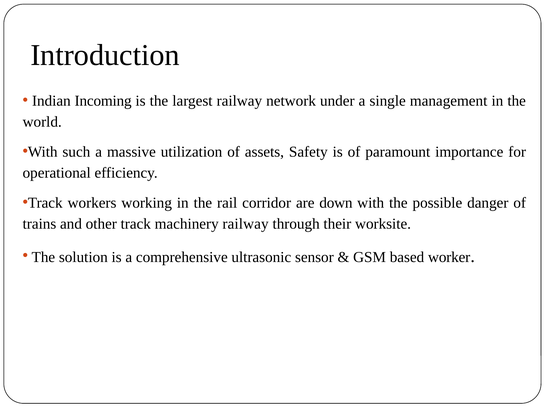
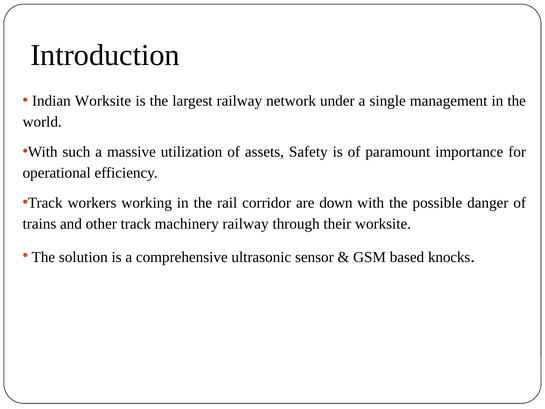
Indian Incoming: Incoming -> Worksite (103, 101)
worker: worker -> knocks (449, 257)
